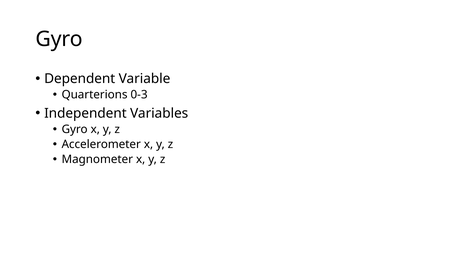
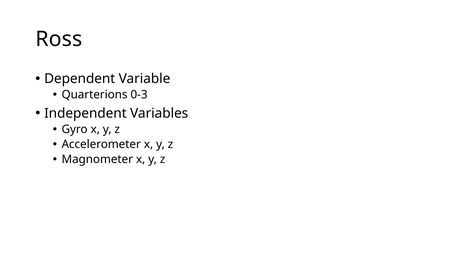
Gyro: Gyro -> Ross (59, 39)
